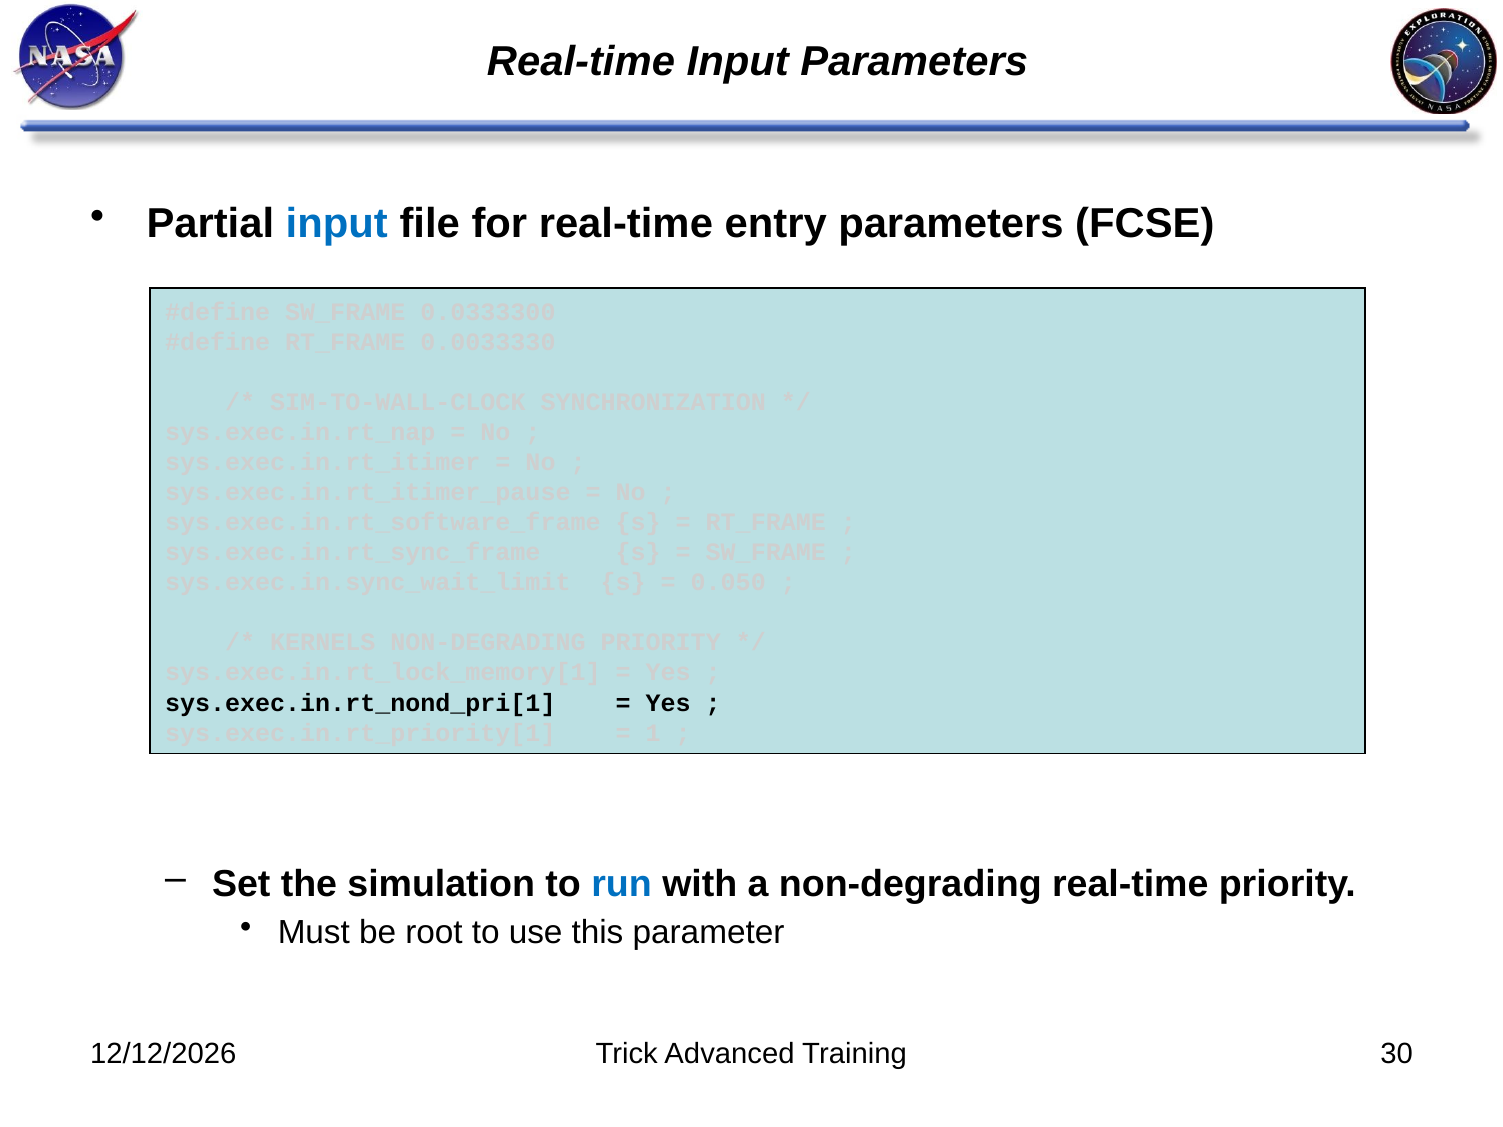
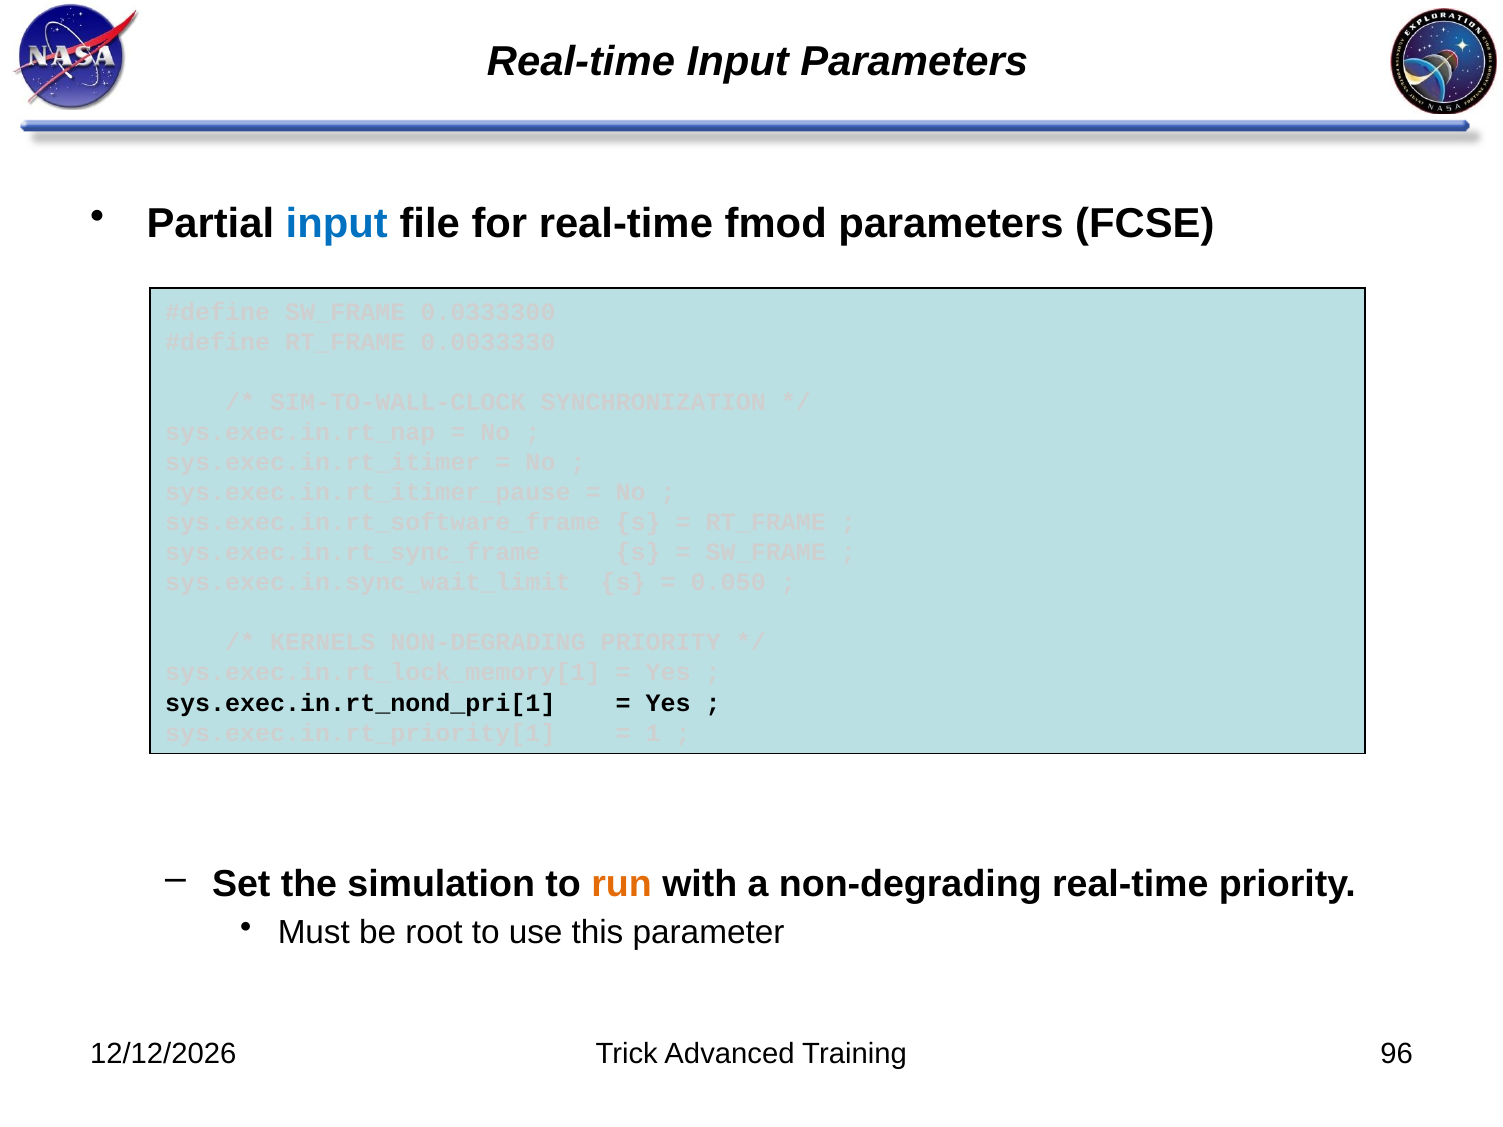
entry: entry -> fmod (776, 223)
run colour: blue -> orange (621, 884)
30: 30 -> 96 (1397, 1054)
